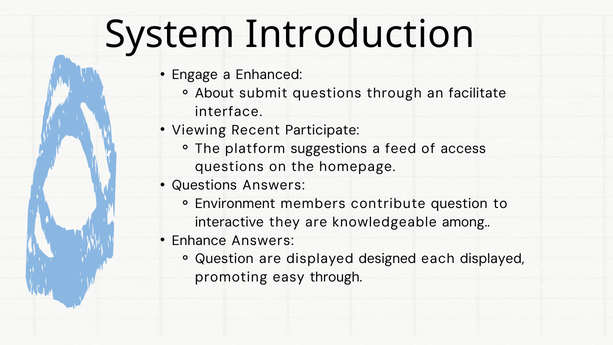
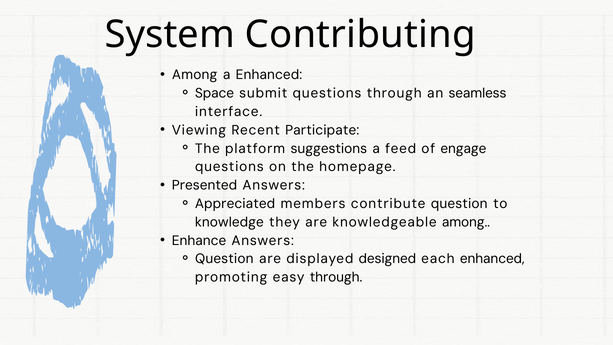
Introduction: Introduction -> Contributing (360, 35)
Engage: Engage -> Among (195, 75)
About: About -> Space (215, 93)
facilitate: facilitate -> seamless (478, 93)
access: access -> engage (463, 148)
Questions: Questions -> Presented (204, 185)
Environment: Environment -> Appreciated (235, 204)
interactive: interactive -> knowledge (229, 222)
each displayed: displayed -> enhanced (492, 259)
